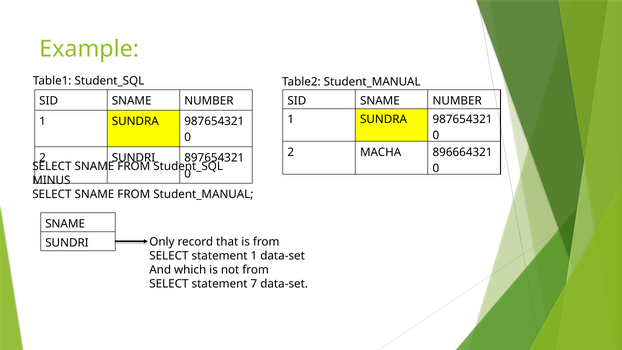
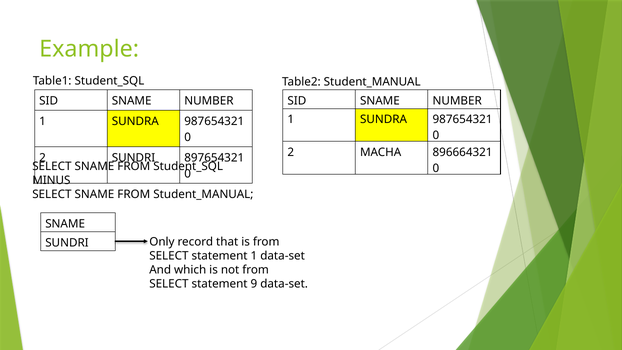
7: 7 -> 9 (254, 284)
